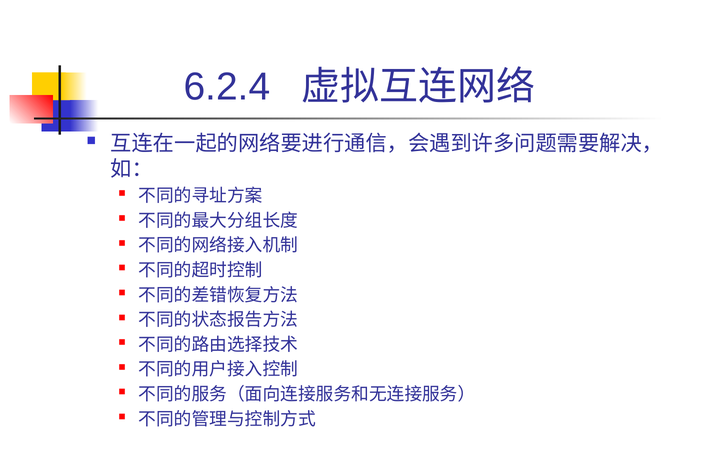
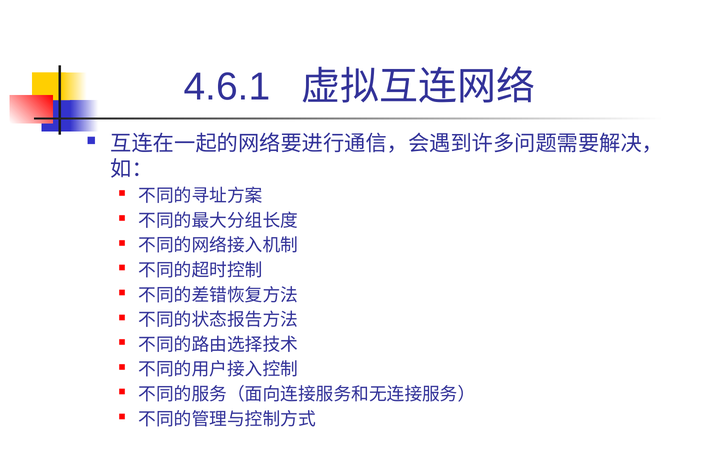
6.2.4: 6.2.4 -> 4.6.1 (227, 87)
